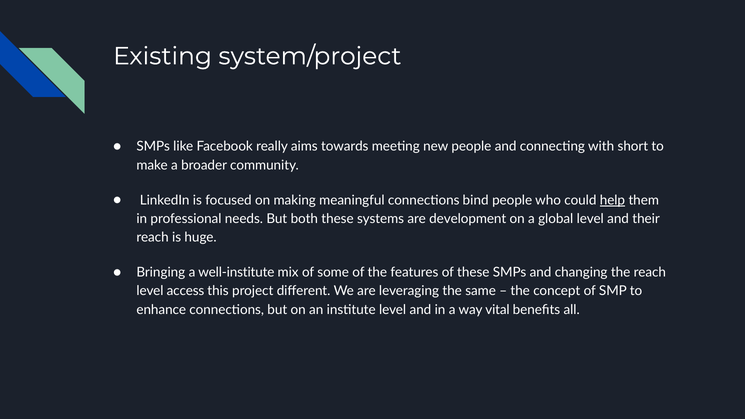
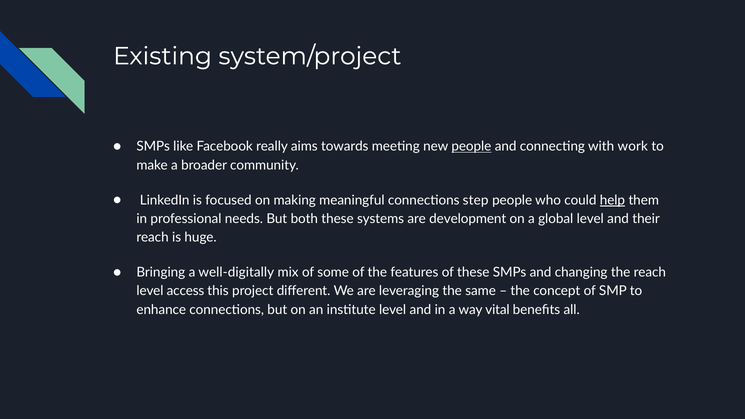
people underline: none -> present (471, 147)
short: short -> work (633, 147)
bind: bind -> step (476, 200)
well-institute: well-institute -> well-digitally (236, 272)
